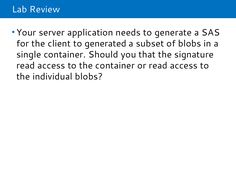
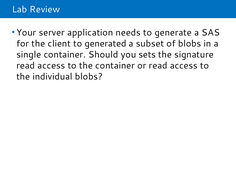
that: that -> sets (147, 55)
